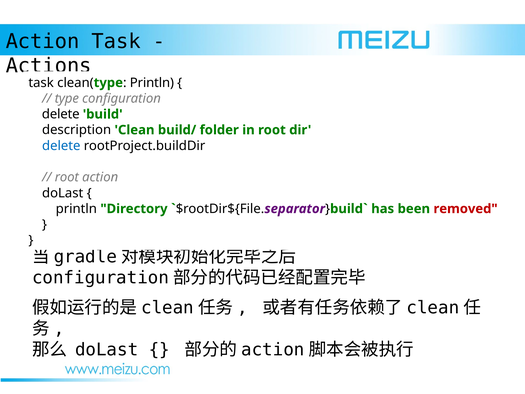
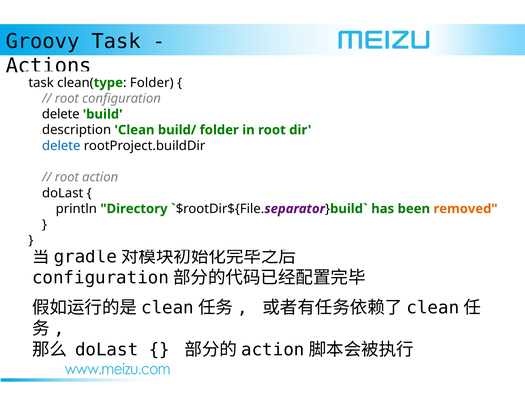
Action: Action -> Groovy (43, 41)
Println: Println -> Folder (152, 83)
type: type -> root (67, 98)
removed colour: red -> orange (466, 209)
